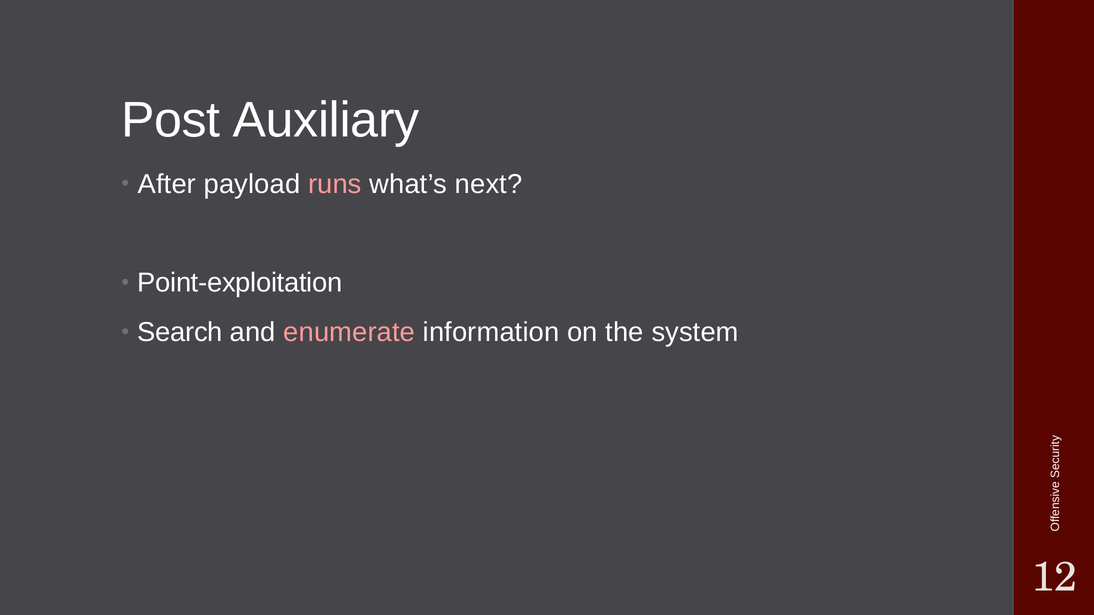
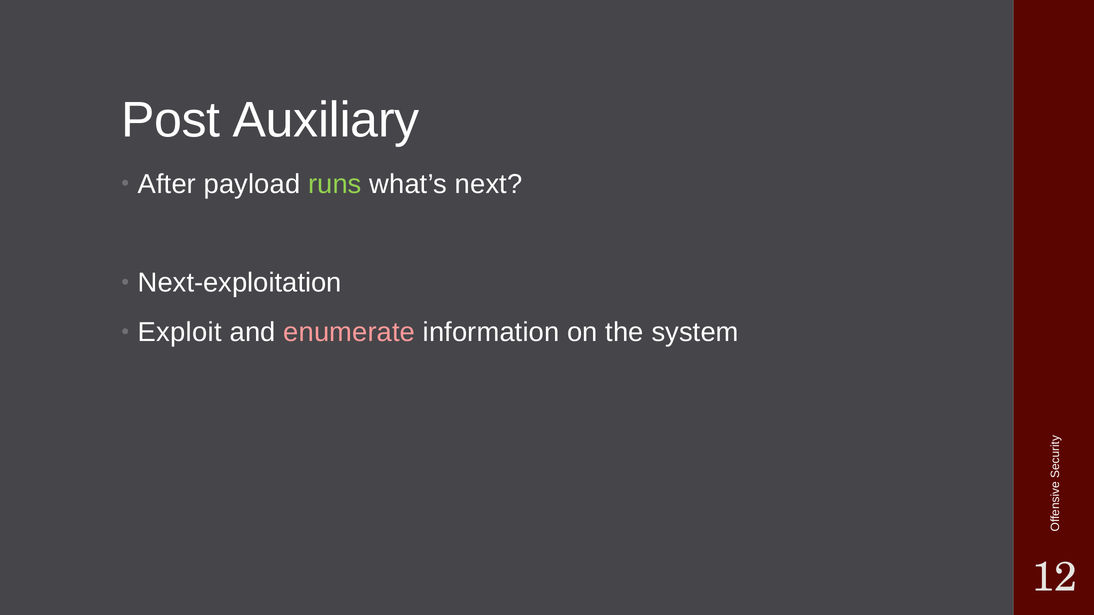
runs colour: pink -> light green (335, 184)
Point-exploitation: Point-exploitation -> Next-exploitation (240, 283)
Search: Search -> Exploit (180, 332)
